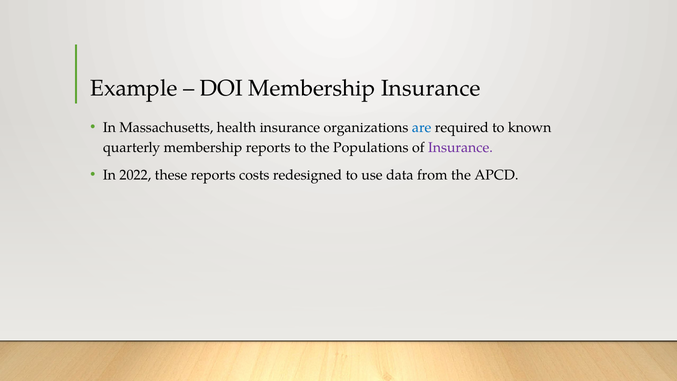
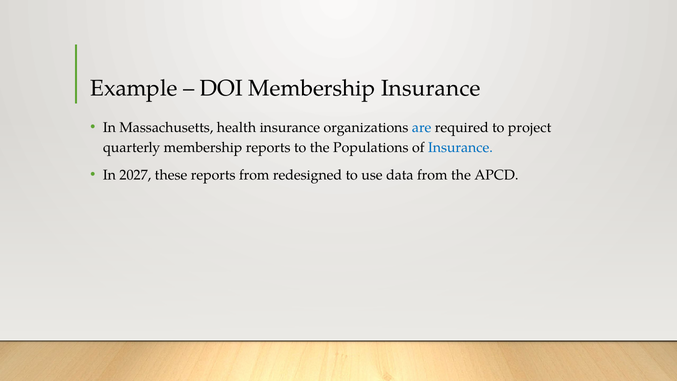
known: known -> project (530, 127)
Insurance colour: purple -> blue (460, 148)
2022: 2022 -> 2027 (135, 175)
reports costs: costs -> from (254, 175)
